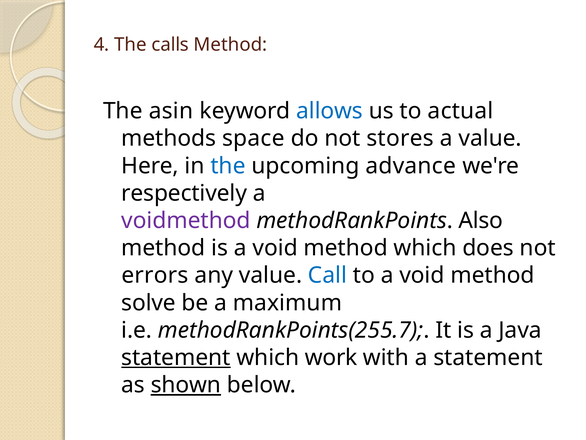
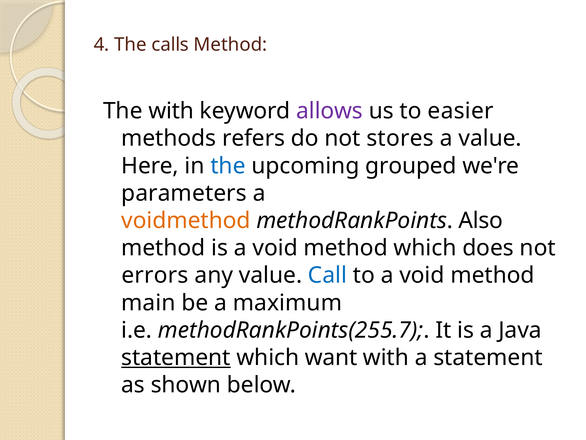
The asin: asin -> with (171, 111)
allows colour: blue -> purple (330, 111)
actual: actual -> easier (461, 111)
space: space -> refers (254, 138)
advance: advance -> grouped (411, 166)
respectively: respectively -> parameters (184, 193)
voidmethod colour: purple -> orange (186, 220)
solve: solve -> main (148, 302)
work: work -> want (331, 357)
shown underline: present -> none (186, 385)
